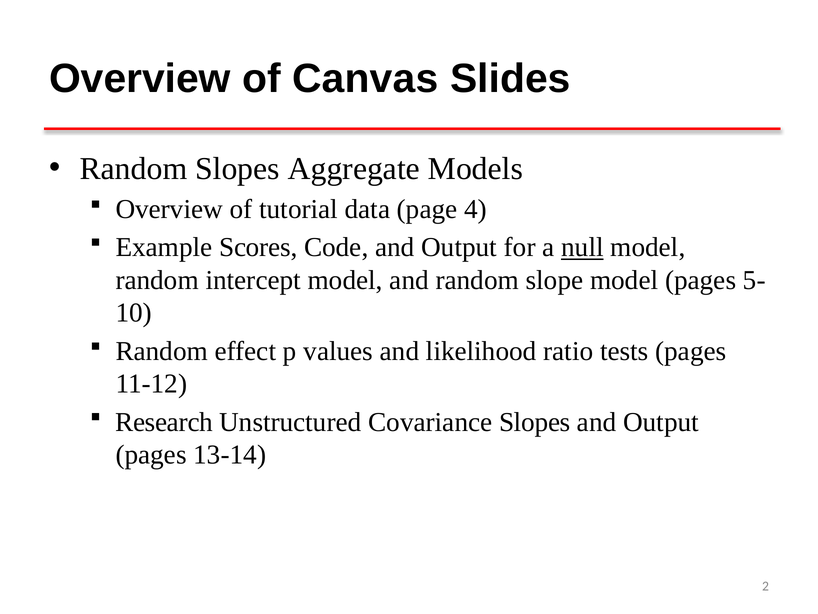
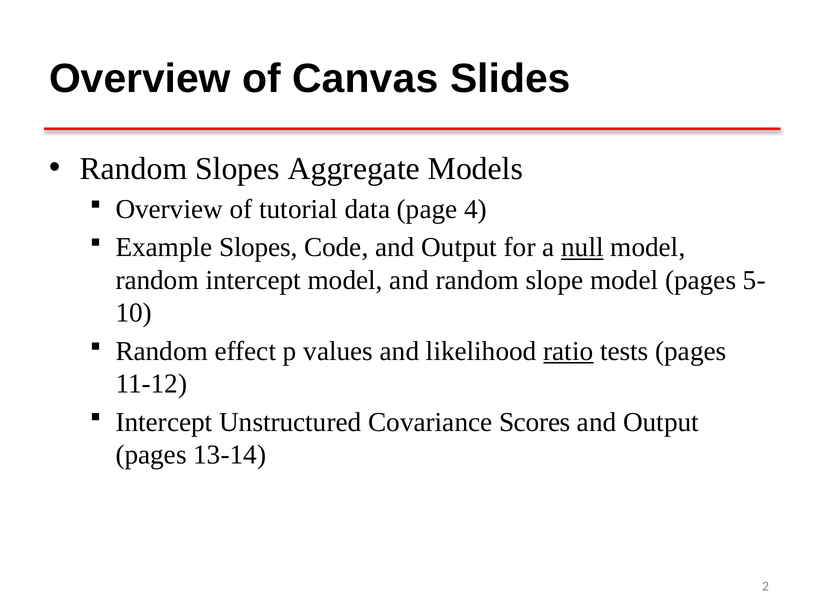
Example Scores: Scores -> Slopes (258, 247)
ratio underline: none -> present (568, 351)
Research: Research -> Intercept (164, 422)
Covariance Slopes: Slopes -> Scores (535, 422)
